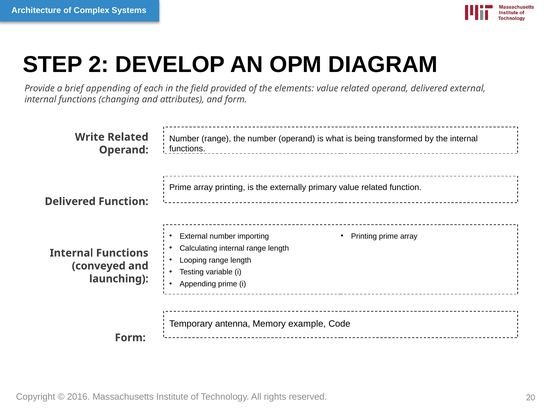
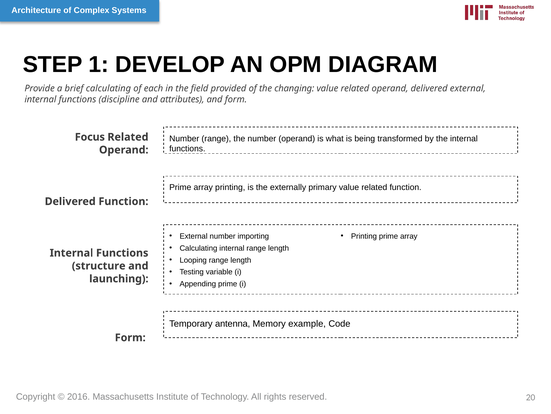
2: 2 -> 1 (99, 64)
brief appending: appending -> calculating (108, 88)
elements: elements -> changing (294, 88)
changing: changing -> discipline (119, 99)
Write: Write -> Focus (90, 137)
conveyed: conveyed -> structure (99, 265)
